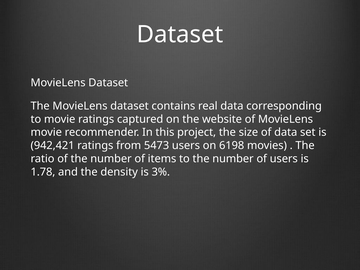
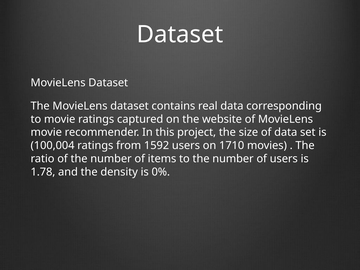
942,421: 942,421 -> 100,004 (53, 146)
5473: 5473 -> 1592 (157, 146)
6198: 6198 -> 1710 (232, 146)
3%: 3% -> 0% (161, 172)
